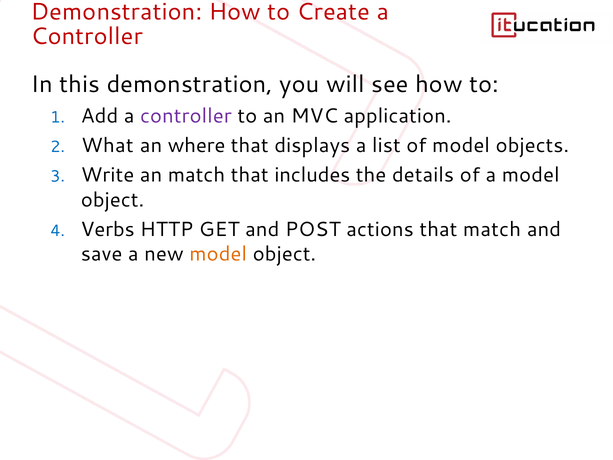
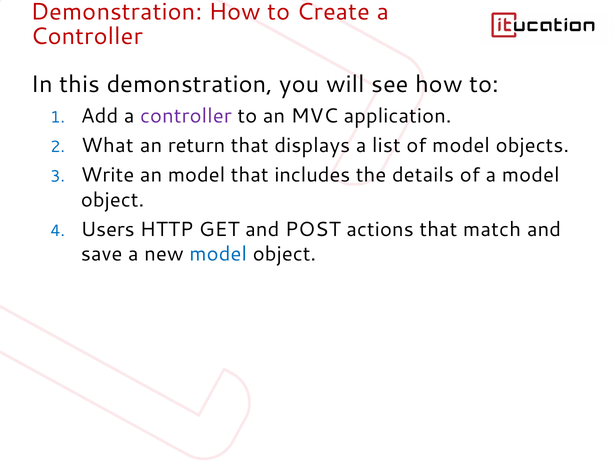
where: where -> return (197, 146)
an match: match -> model (197, 175)
Verbs: Verbs -> Users (108, 229)
model colour: orange -> blue (218, 254)
